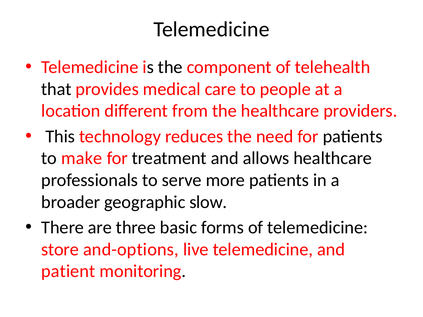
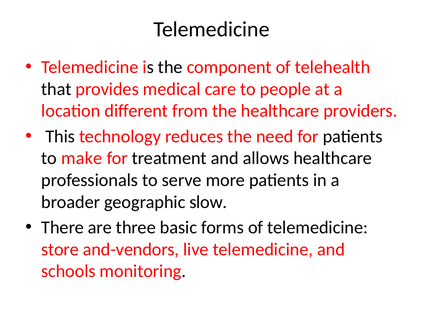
and-options: and-options -> and-vendors (131, 250)
patient: patient -> schools (68, 272)
